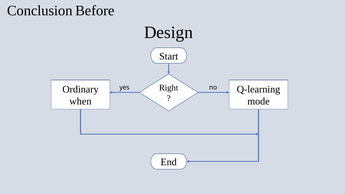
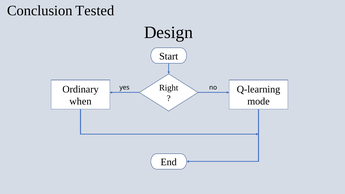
Before: Before -> Tested (95, 11)
